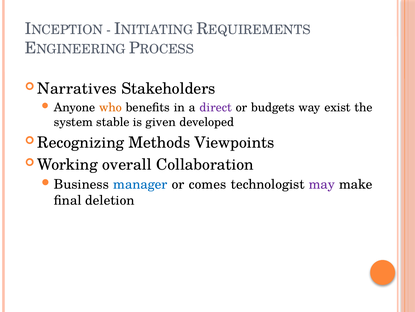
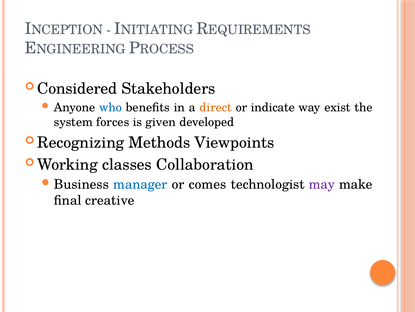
Narratives: Narratives -> Considered (77, 89)
who colour: orange -> blue (111, 107)
direct colour: purple -> orange (216, 107)
budgets: budgets -> indicate (273, 107)
stable: stable -> forces (113, 122)
overall: overall -> classes (127, 164)
deletion: deletion -> creative (110, 200)
